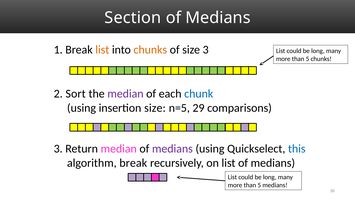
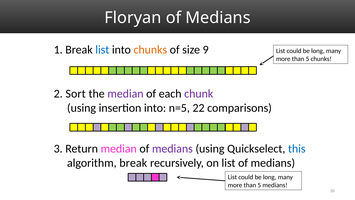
Section: Section -> Floryan (133, 18)
list colour: orange -> blue (102, 50)
size 3: 3 -> 9 (206, 50)
chunk colour: blue -> purple (199, 94)
insertion size: size -> into (155, 108)
29: 29 -> 22 (199, 108)
